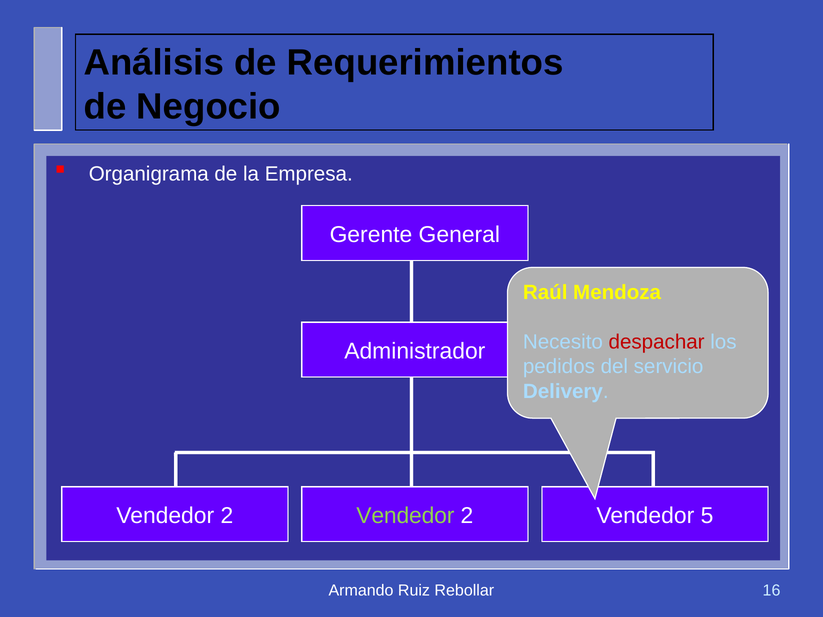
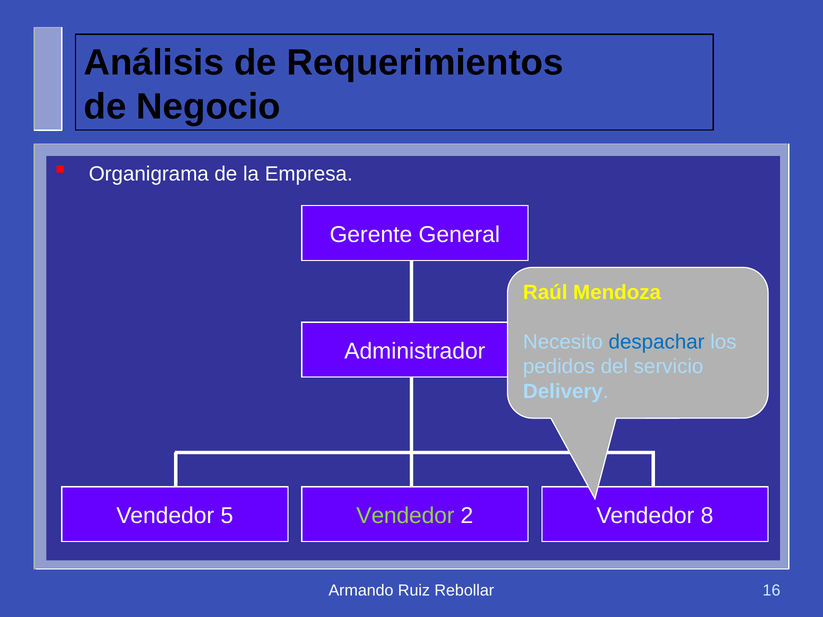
despachar colour: red -> blue (657, 342)
2: 2 -> 5 (227, 516)
5: 5 -> 8 (707, 516)
